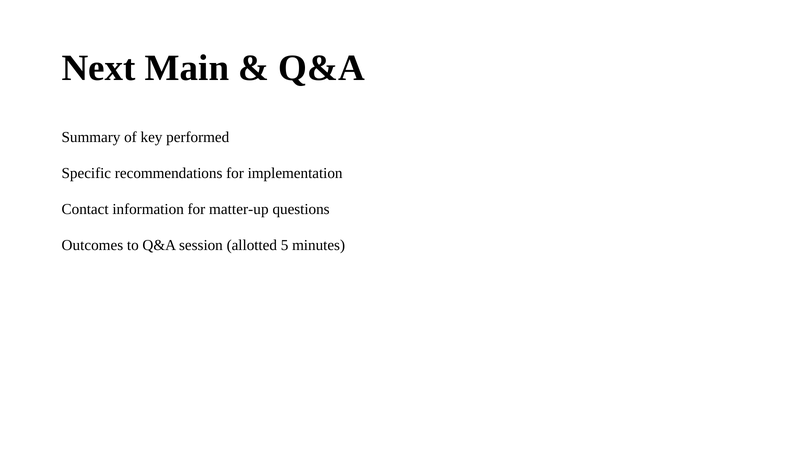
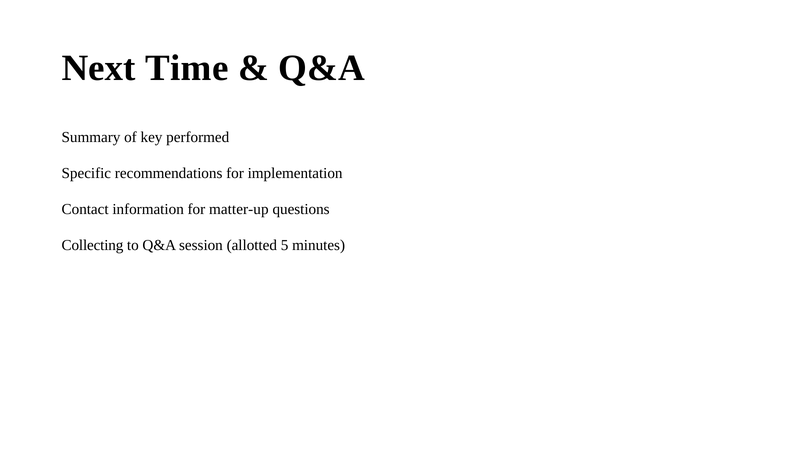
Main: Main -> Time (187, 68)
Outcomes: Outcomes -> Collecting (92, 245)
